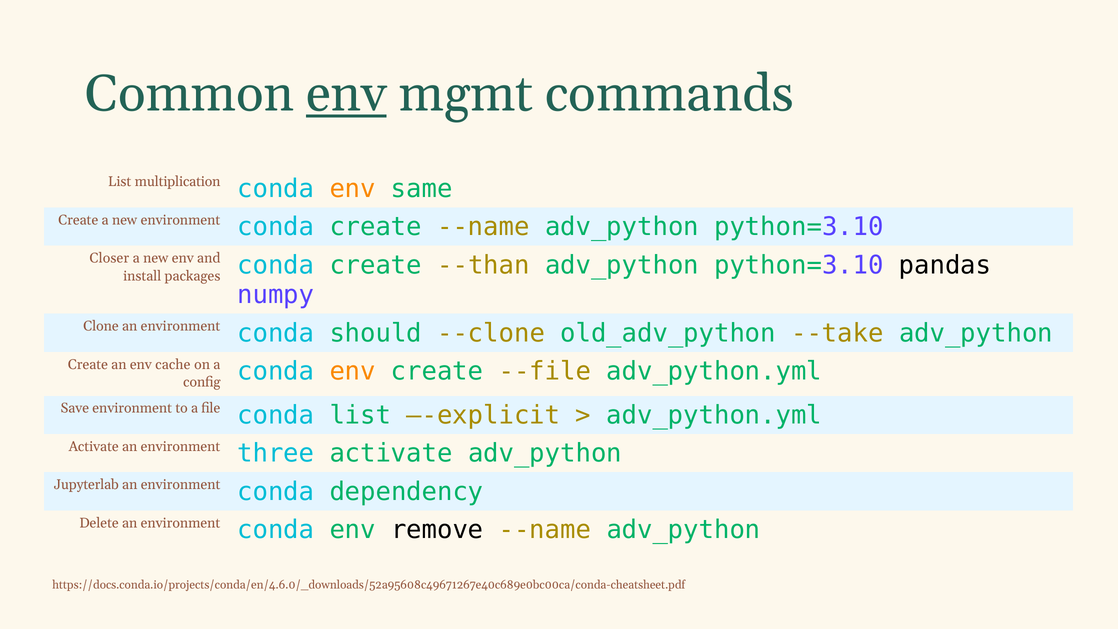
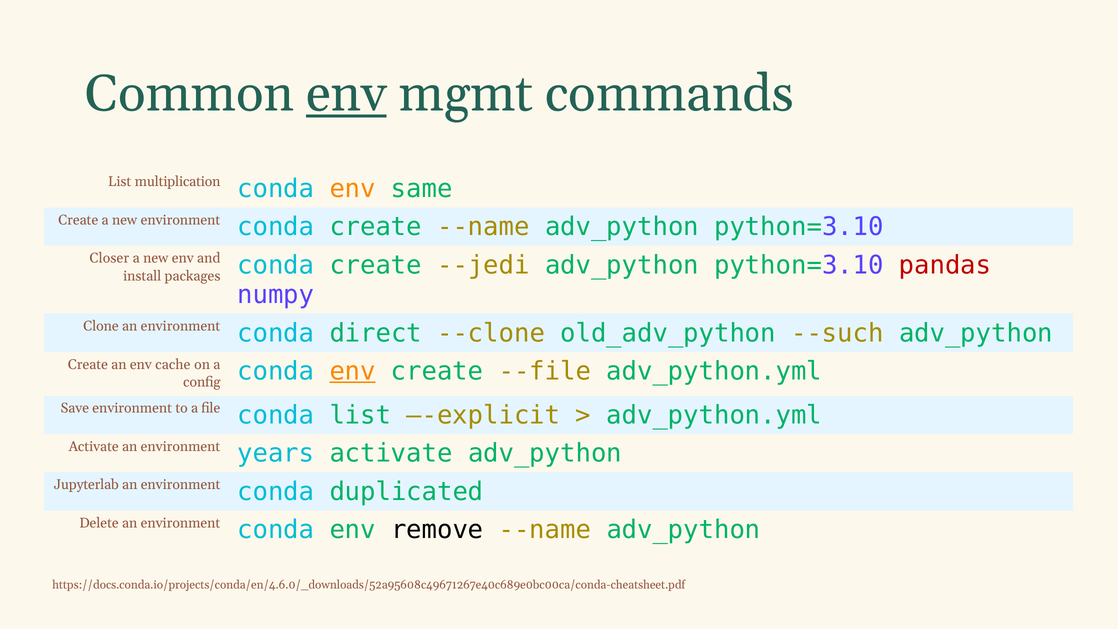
--than: --than -> --jedi (483, 265)
pandas colour: black -> red (945, 265)
should: should -> direct (376, 333)
--take: --take -> --such (837, 333)
env underline: none -> present (353, 371)
three: three -> years (276, 453)
dependency: dependency -> duplicated (406, 492)
